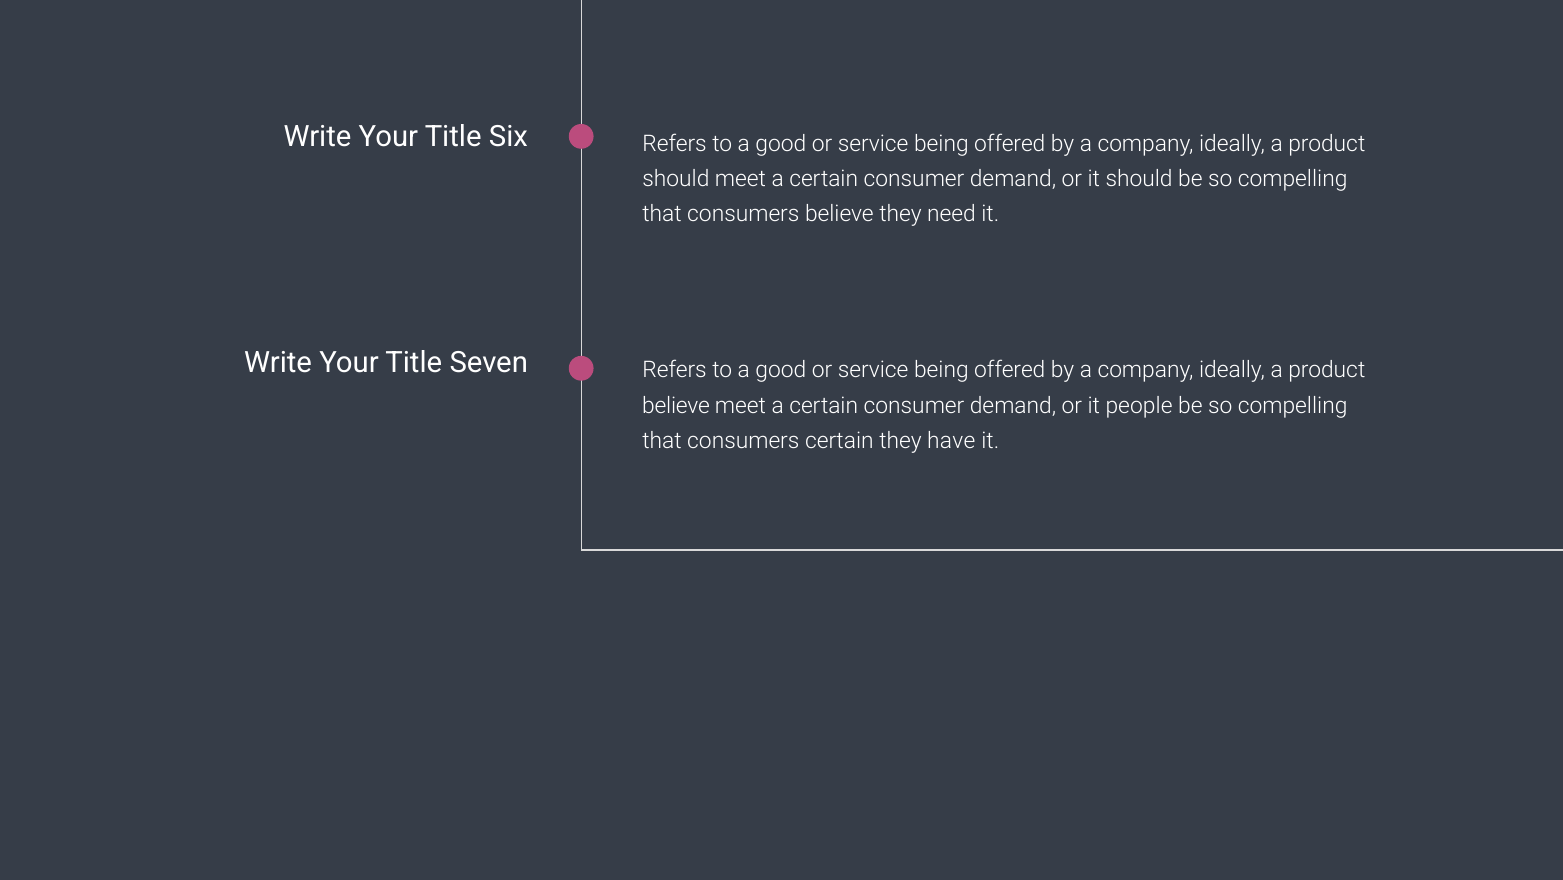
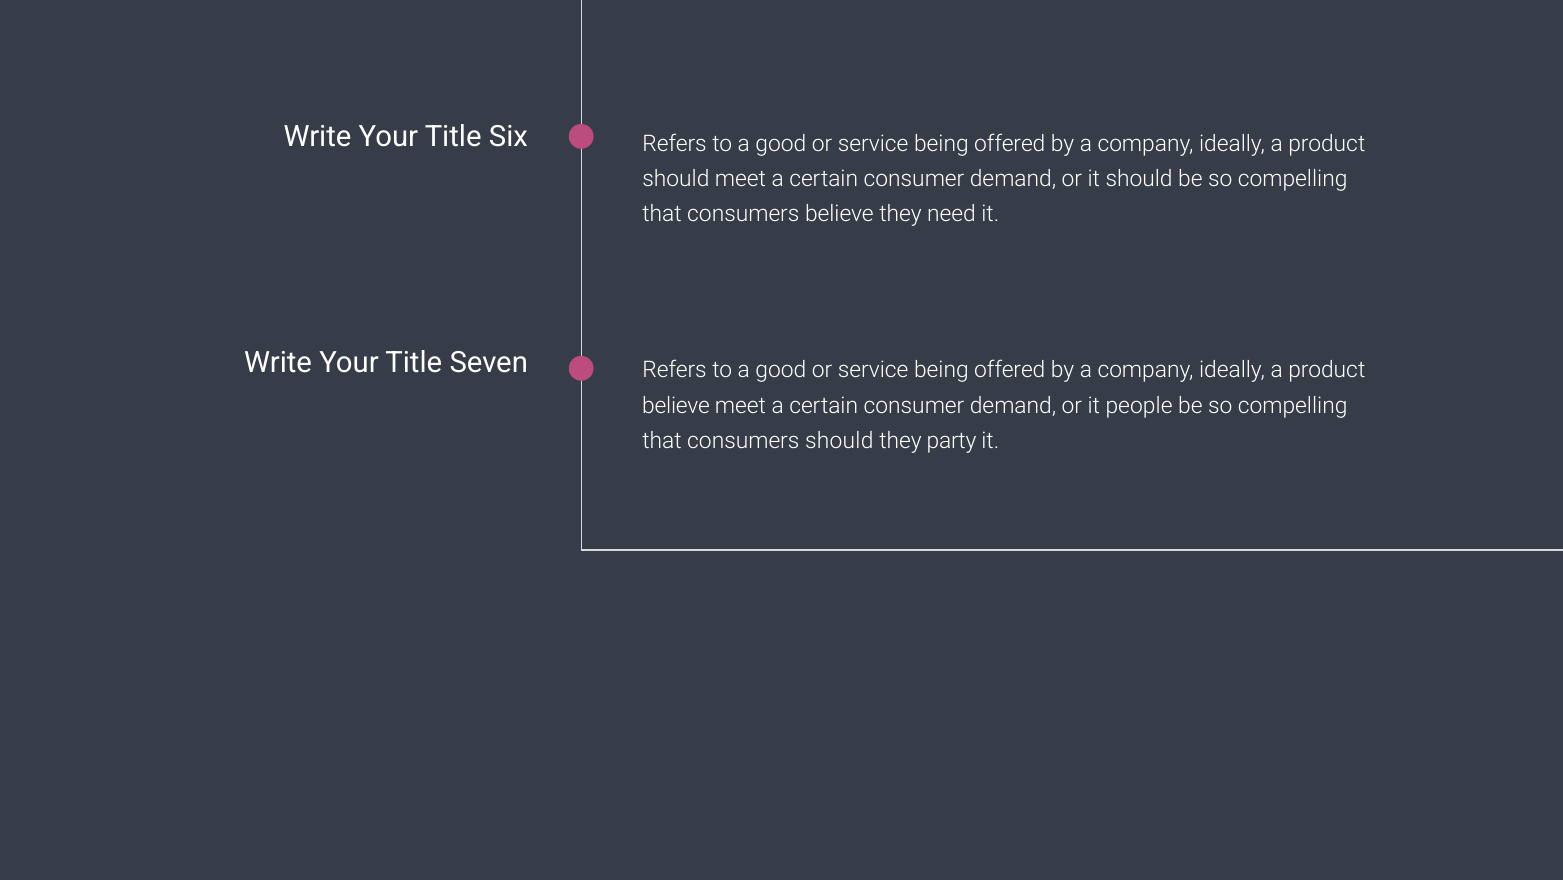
consumers certain: certain -> should (839, 440)
have: have -> party (952, 440)
